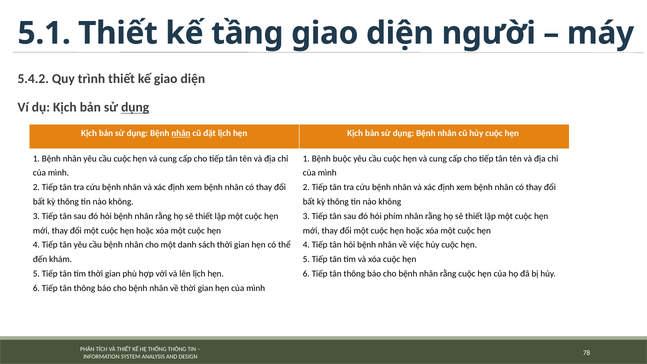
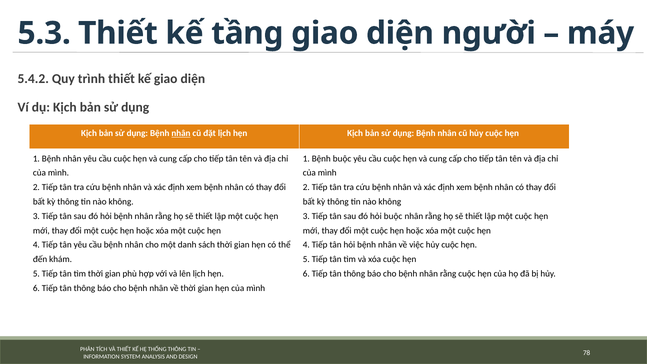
5.1: 5.1 -> 5.3 (44, 33)
dụng underline: present -> none (135, 108)
hỏi phím: phím -> buộc (393, 216)
